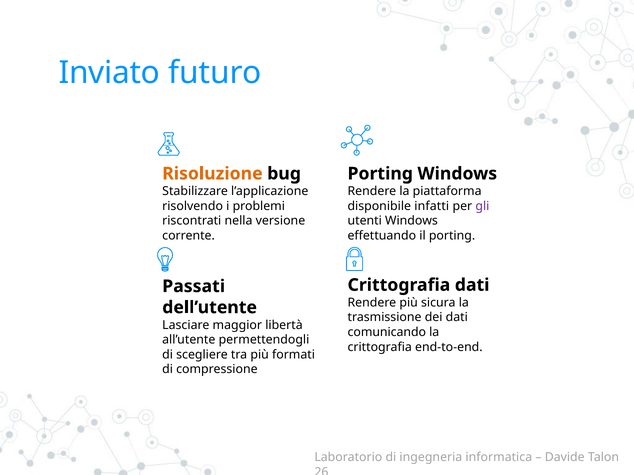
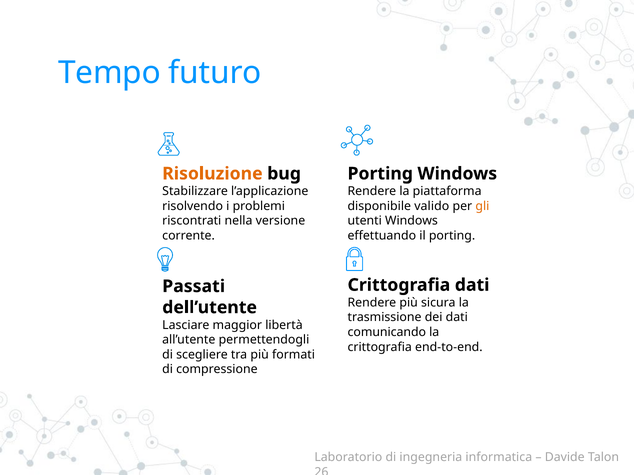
Inviato: Inviato -> Tempo (109, 73)
infatti: infatti -> valido (432, 206)
gli colour: purple -> orange (482, 206)
